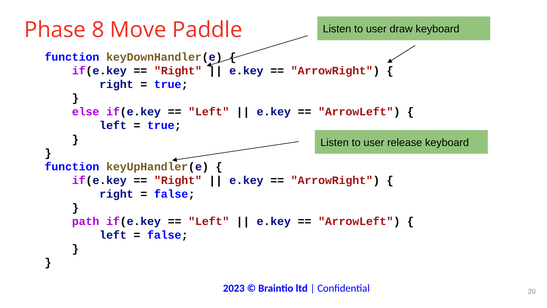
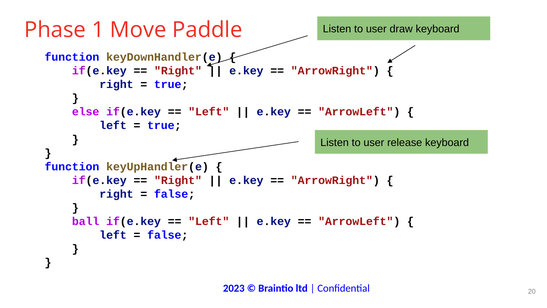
8: 8 -> 1 (98, 30)
path: path -> ball (86, 221)
